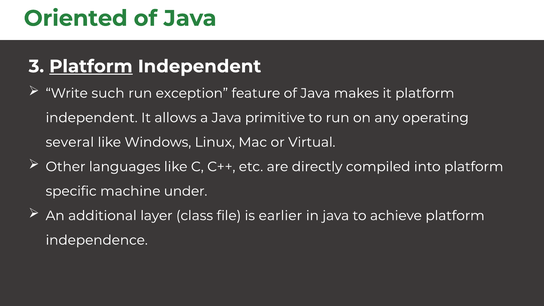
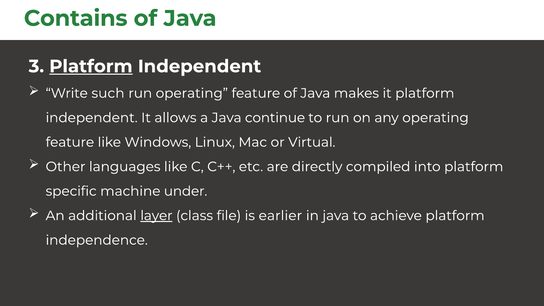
Oriented: Oriented -> Contains (76, 18)
run exception: exception -> operating (192, 93)
primitive: primitive -> continue (275, 118)
several: several -> feature (70, 142)
layer underline: none -> present (156, 216)
